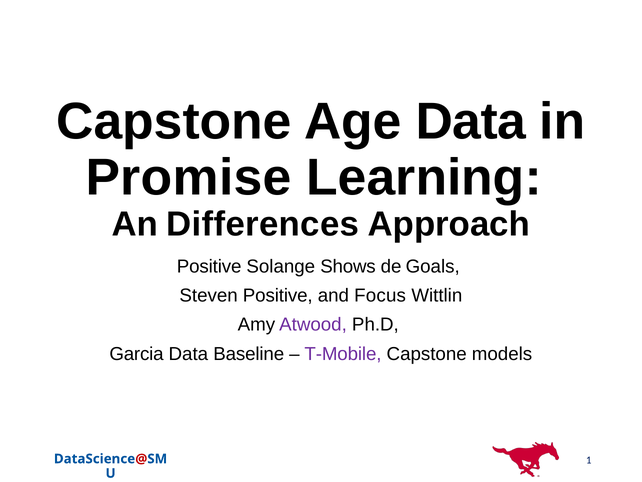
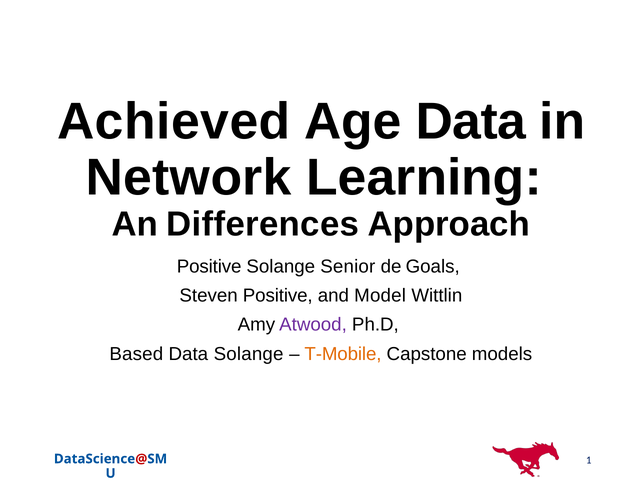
Capstone: Capstone -> Achieved (174, 122)
Promise: Promise -> Network (189, 177)
Shows: Shows -> Senior (348, 266)
Focus: Focus -> Model (380, 295)
Garcia: Garcia -> Based (136, 354)
Data Baseline: Baseline -> Solange (249, 354)
T-Mobile colour: purple -> orange (343, 354)
